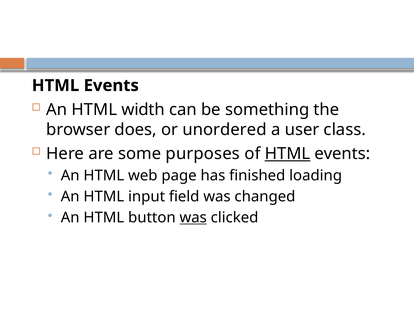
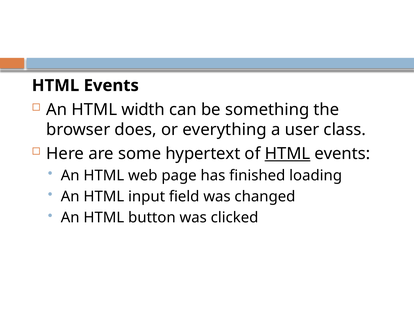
unordered: unordered -> everything (225, 130)
purposes: purposes -> hypertext (203, 154)
was underline: present -> none (193, 218)
